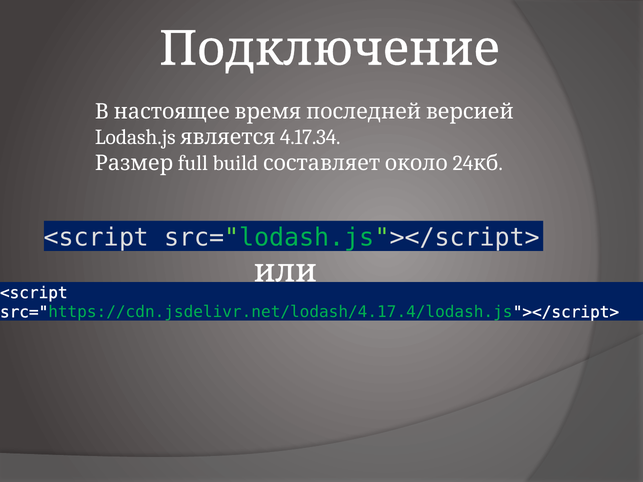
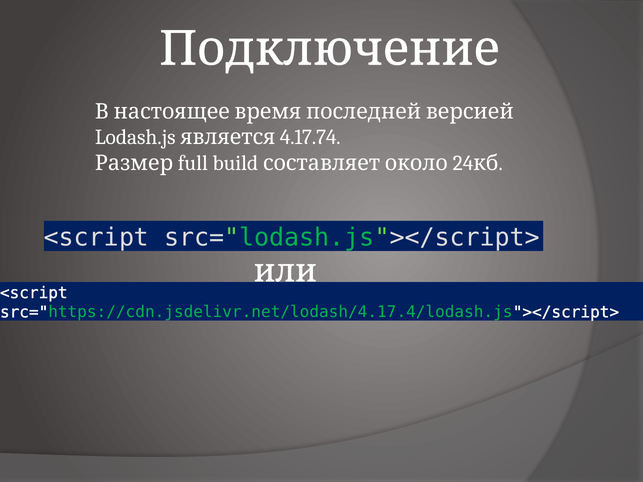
4.17.34: 4.17.34 -> 4.17.74 (310, 137)
